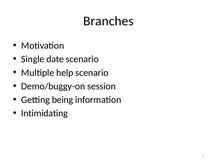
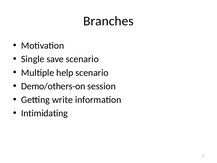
date: date -> save (55, 59)
Demo/buggy-on: Demo/buggy-on -> Demo/others-on (53, 86)
being: being -> write (62, 100)
